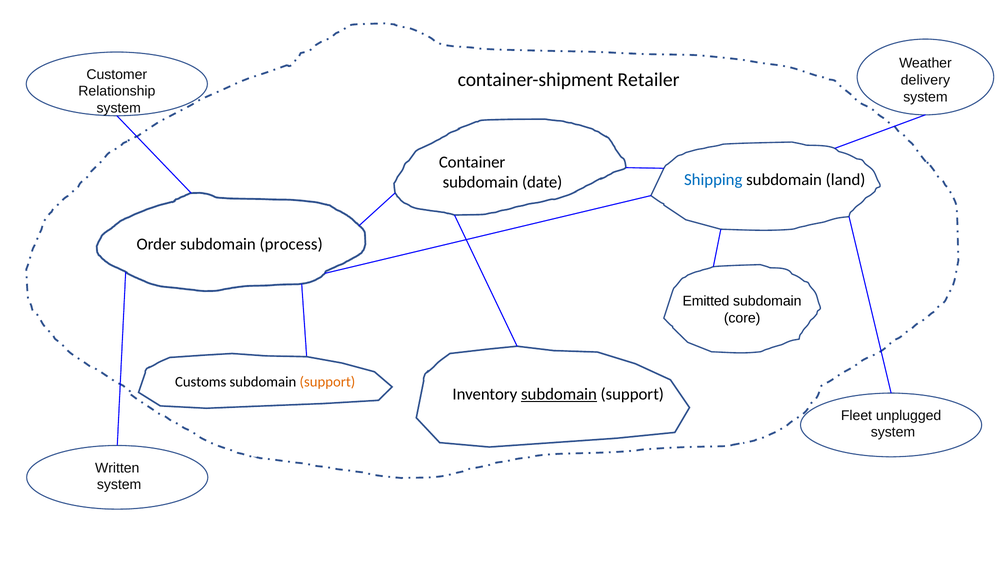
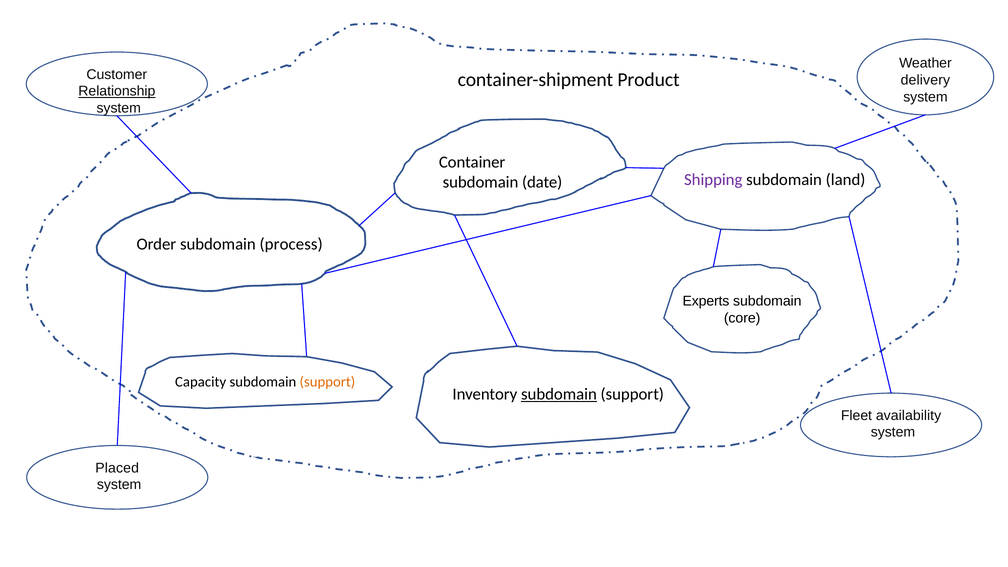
Retailer: Retailer -> Product (649, 80)
Relationship underline: none -> present (117, 91)
Shipping colour: blue -> purple (713, 180)
Emitted: Emitted -> Experts (706, 301)
Customs: Customs -> Capacity (201, 382)
unplugged: unplugged -> availability (909, 416)
Written: Written -> Placed (117, 468)
